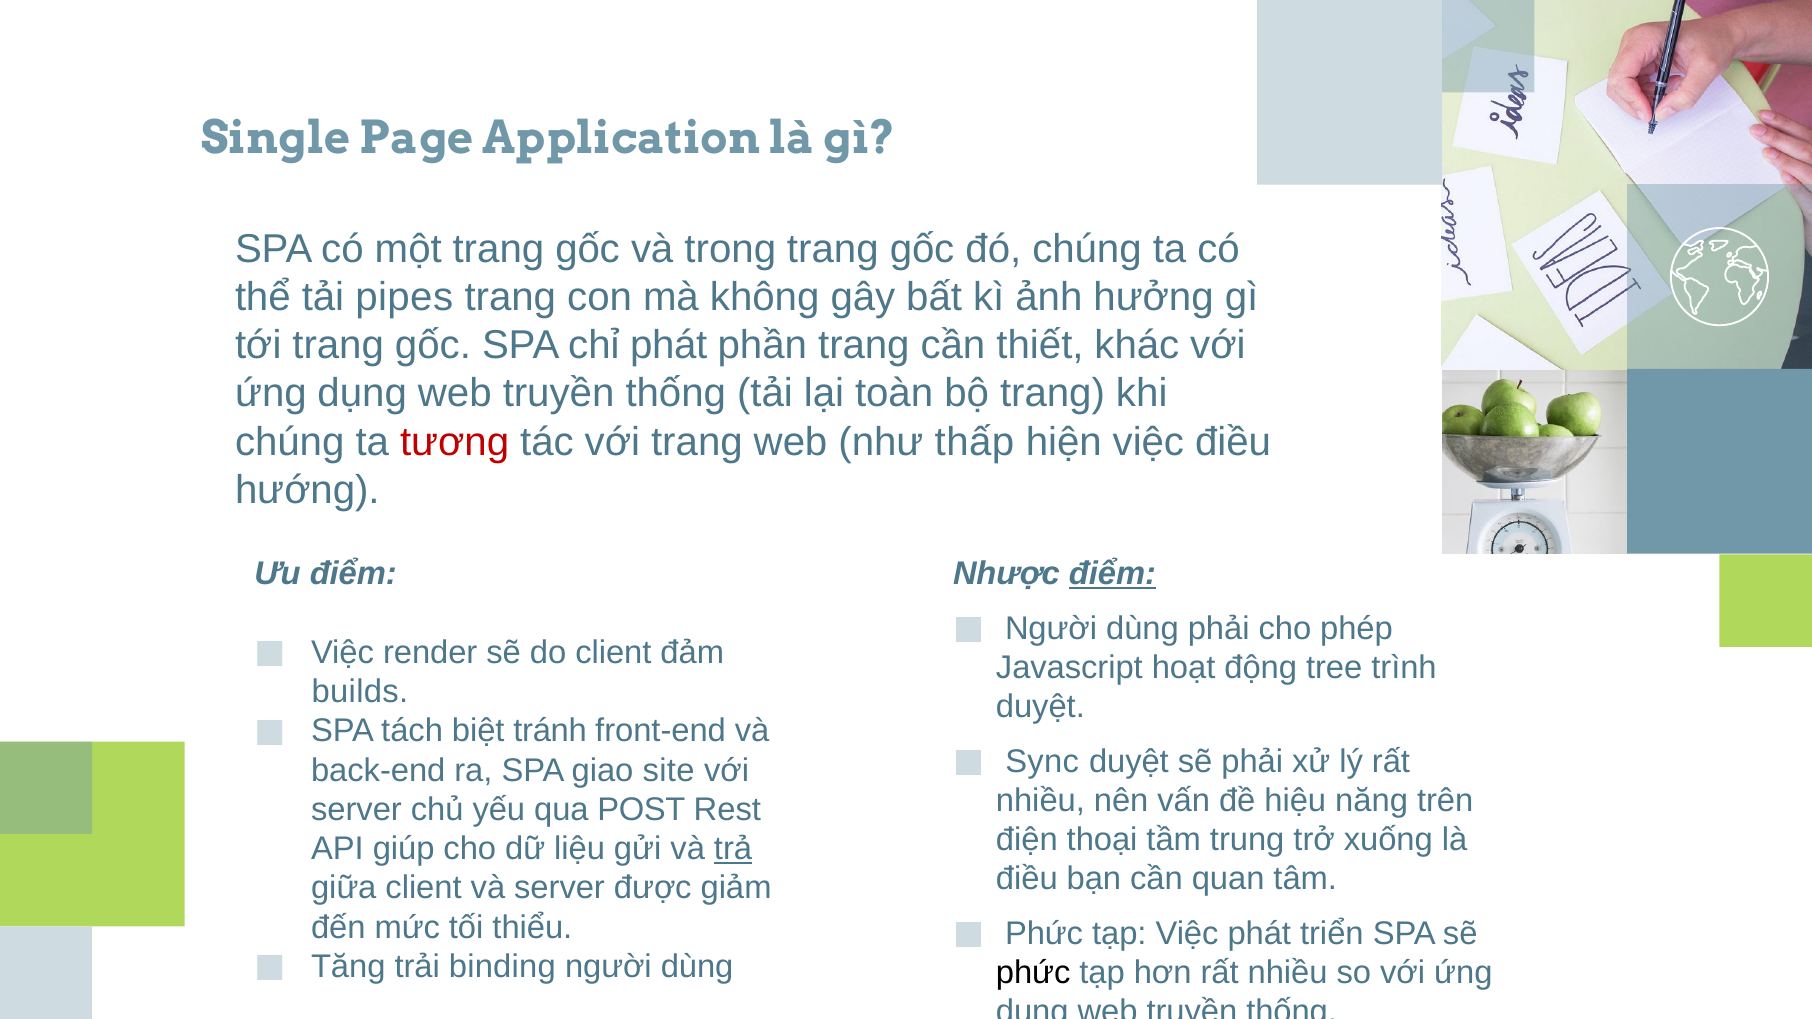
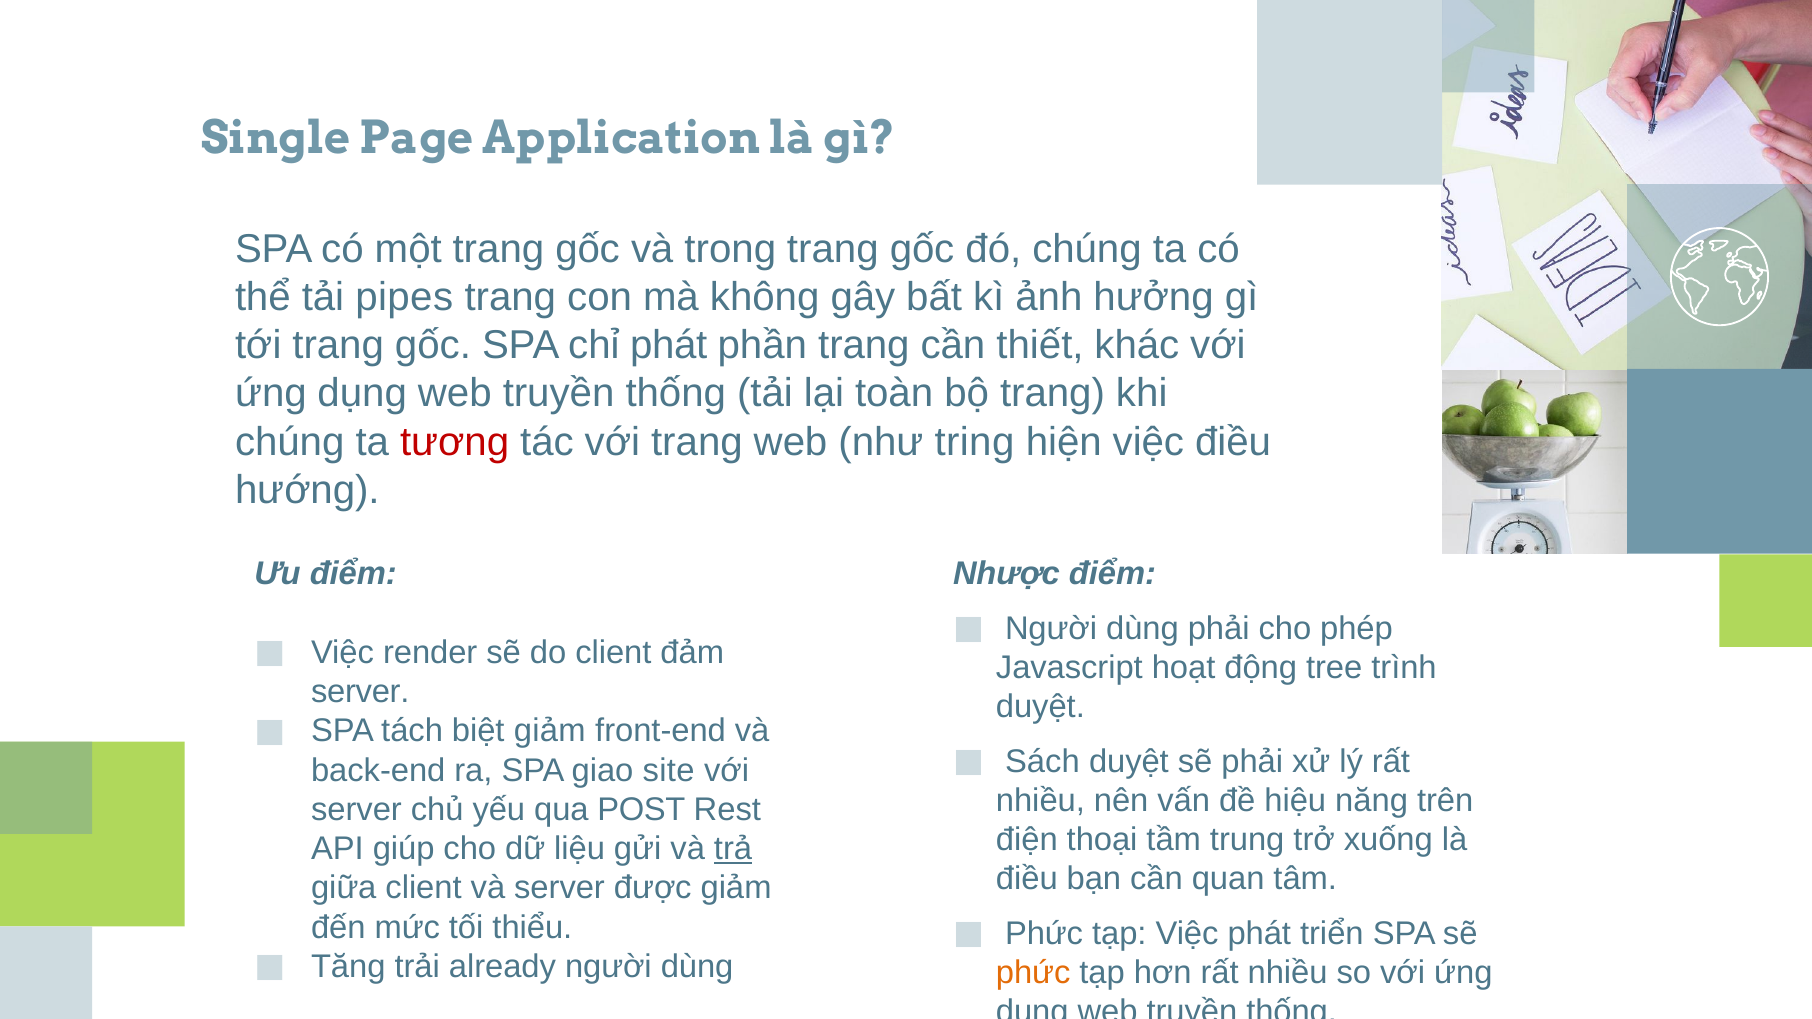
thấp: thấp -> tring (974, 442)
điểm underline: present -> none (1112, 574)
builds: builds -> server (360, 692)
biệt tránh: tránh -> giảm (550, 731)
Sync: Sync -> Sách (1042, 761)
binding: binding -> already (502, 967)
phức colour: black -> orange (1033, 973)
